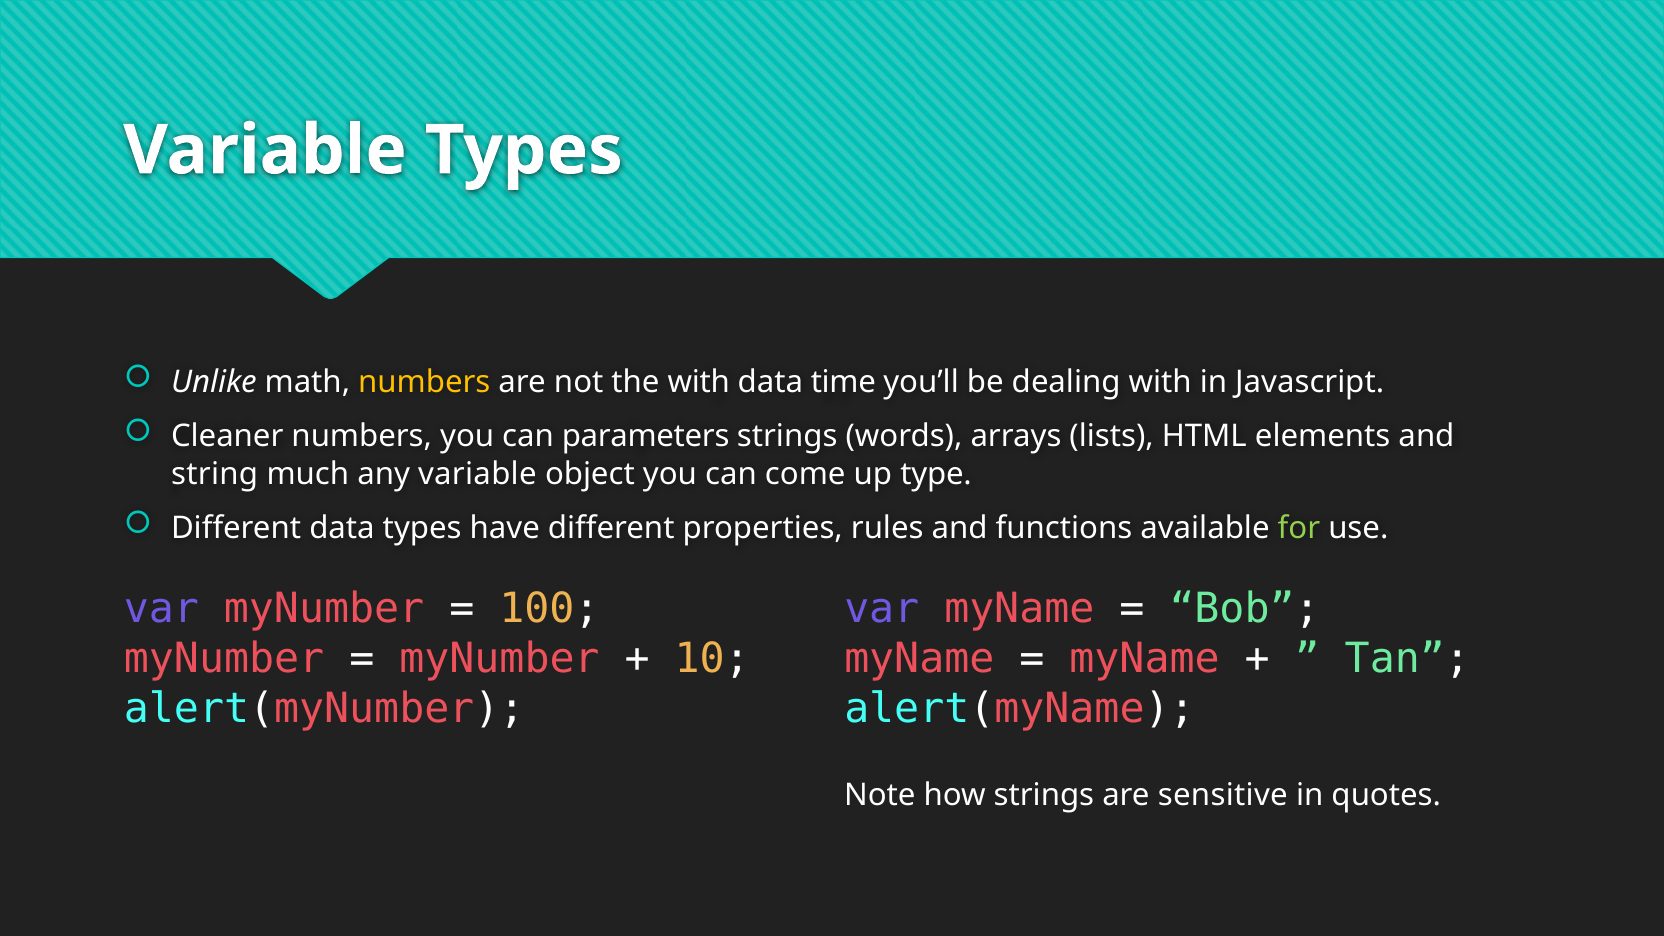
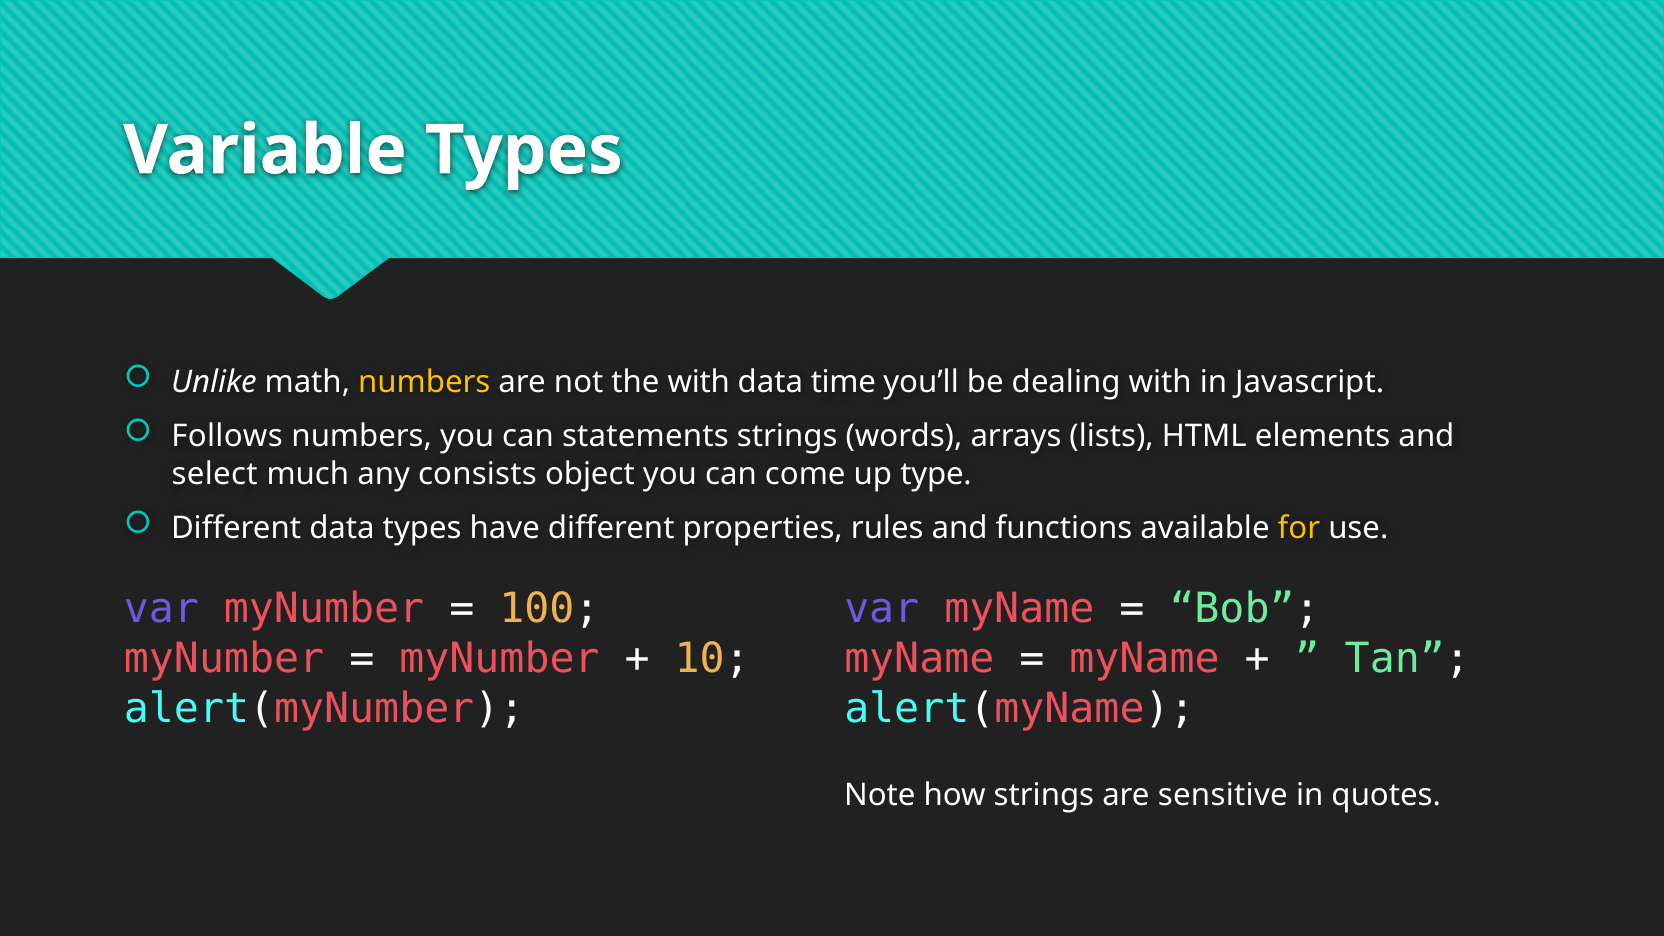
Cleaner: Cleaner -> Follows (227, 436)
parameters: parameters -> statements (645, 436)
string: string -> select (215, 474)
any variable: variable -> consists (477, 474)
for colour: light green -> yellow (1299, 528)
